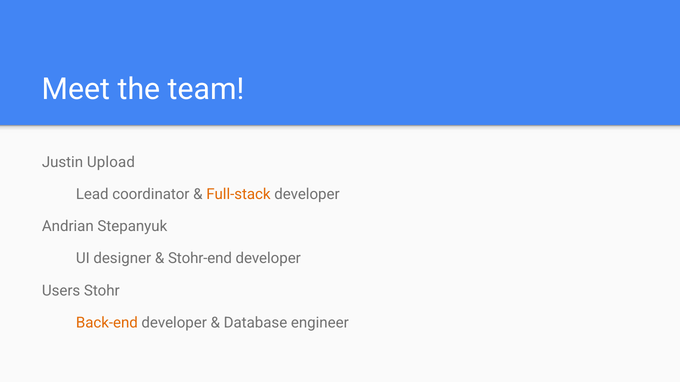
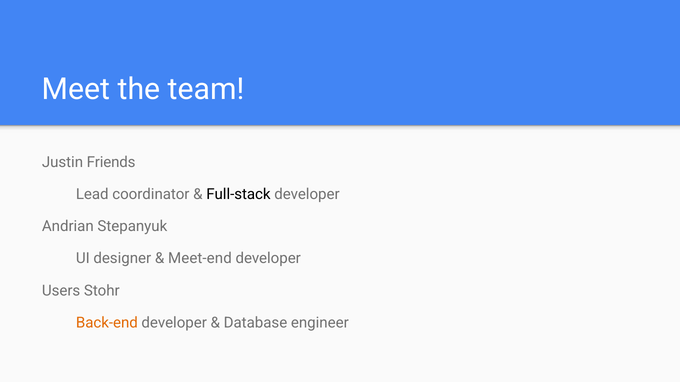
Upload: Upload -> Friends (111, 162)
Full-stack colour: orange -> black (238, 194)
Stohr-end: Stohr-end -> Meet-end (200, 259)
